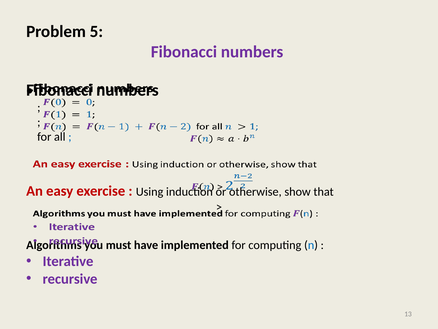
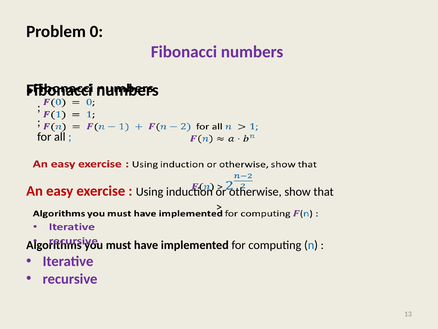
5: 5 -> 0 (96, 31)
